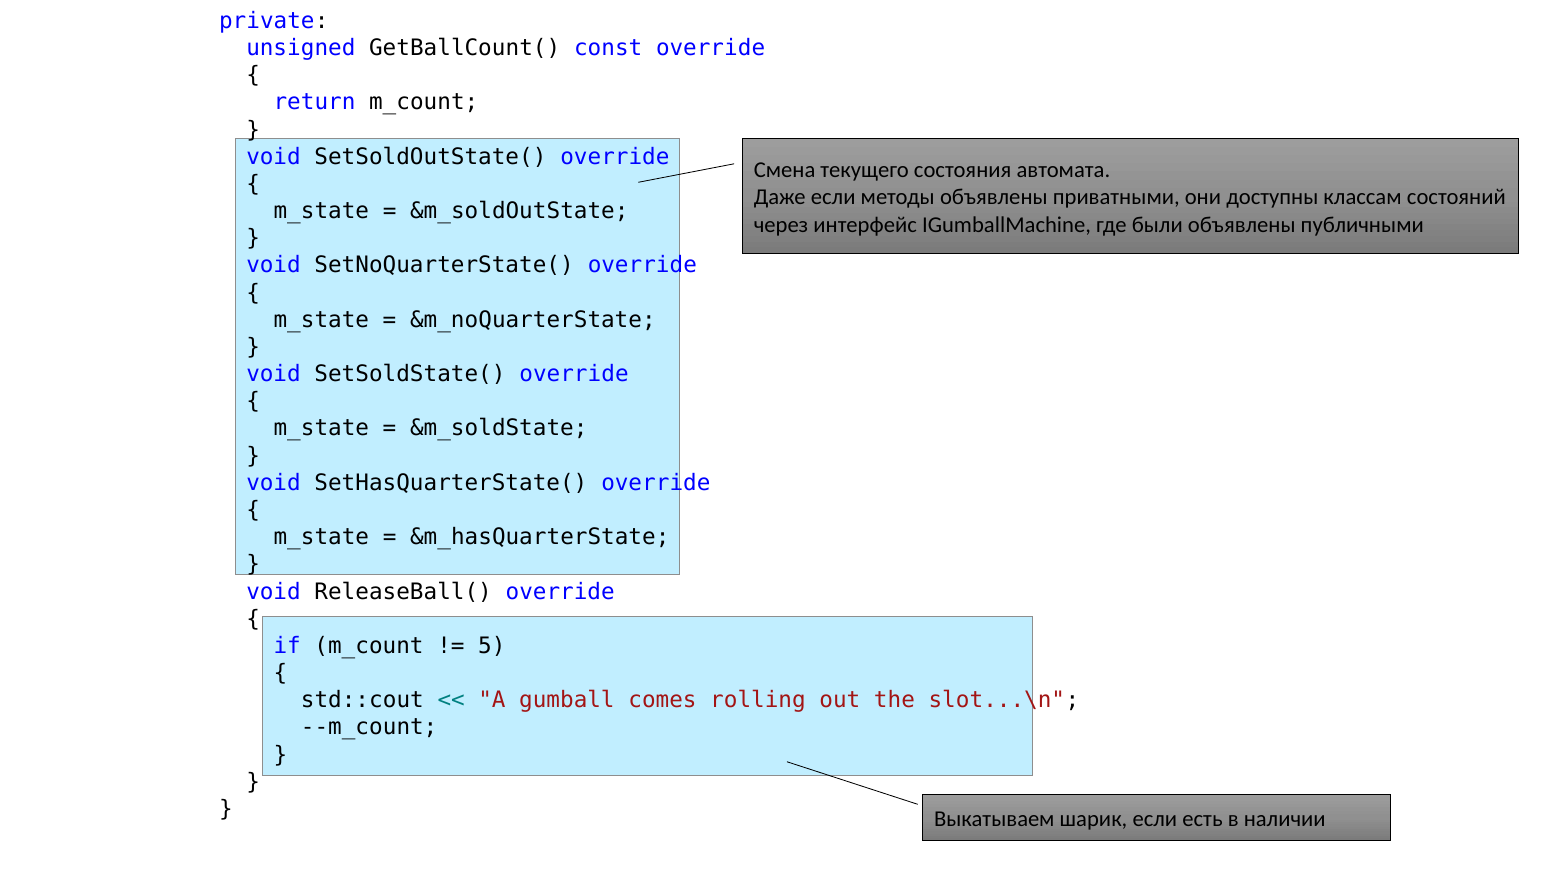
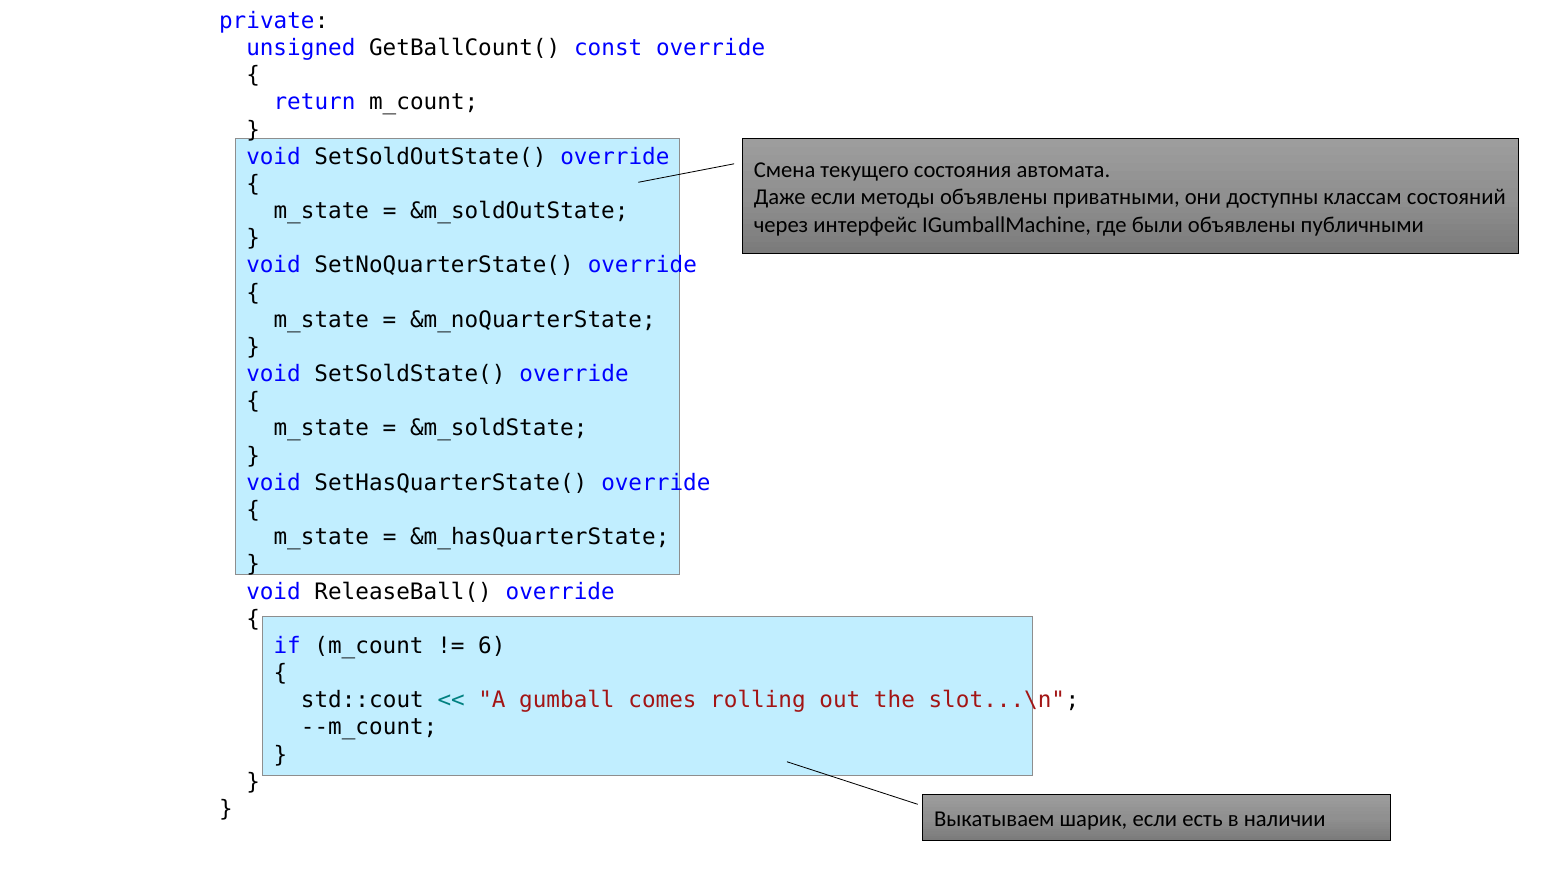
5: 5 -> 6 (492, 646)
